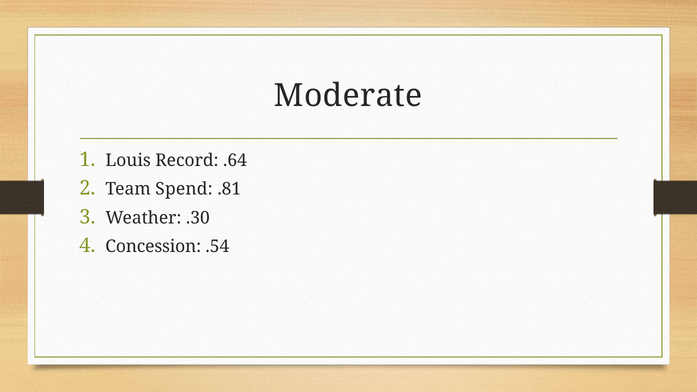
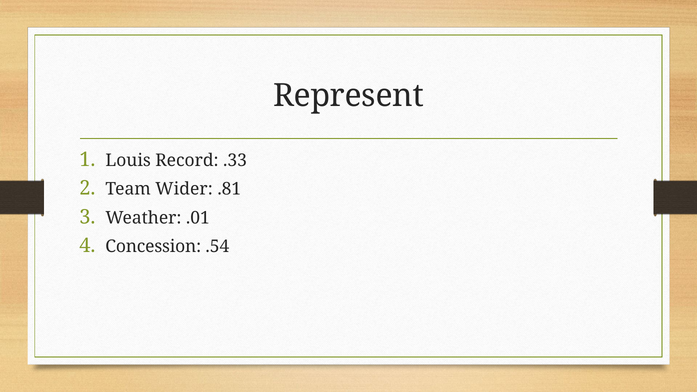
Moderate: Moderate -> Represent (349, 96)
.64: .64 -> .33 (235, 160)
Spend: Spend -> Wider (184, 189)
.30: .30 -> .01 (198, 218)
